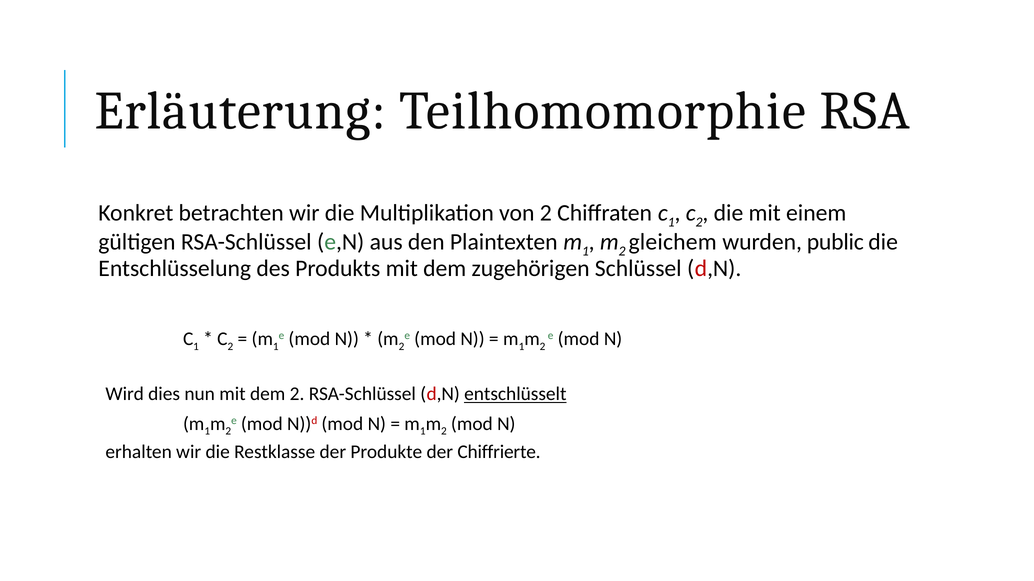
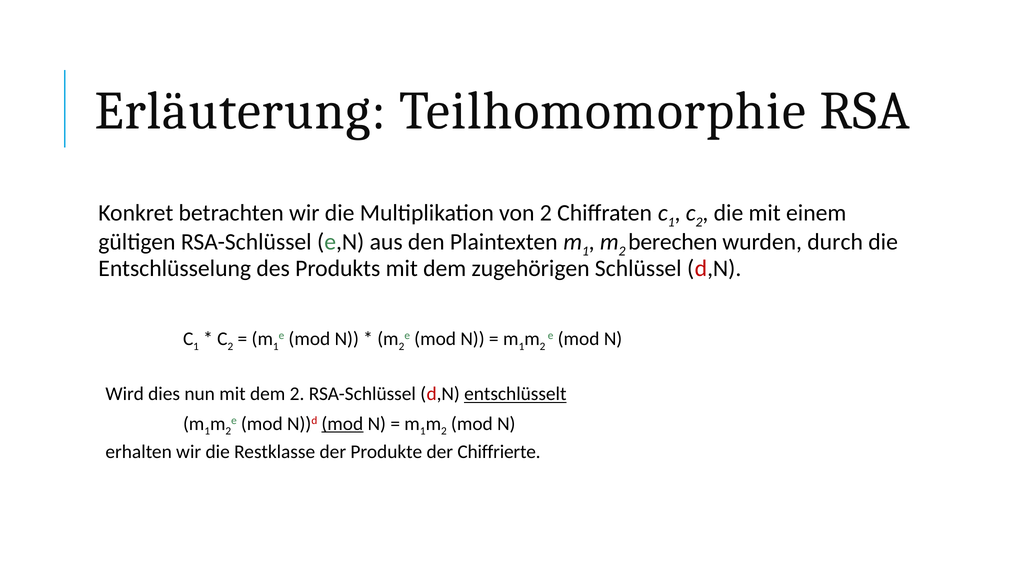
gleichem: gleichem -> berechen (673, 242)
public: public -> durch (835, 242)
mod underline: none -> present (342, 424)
